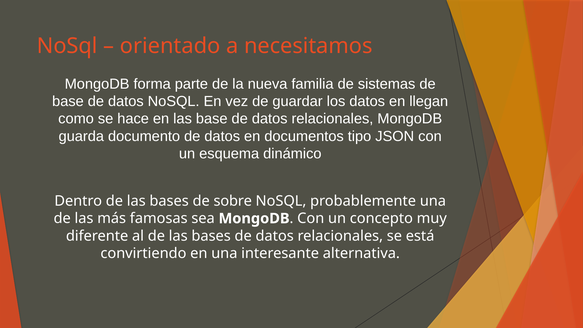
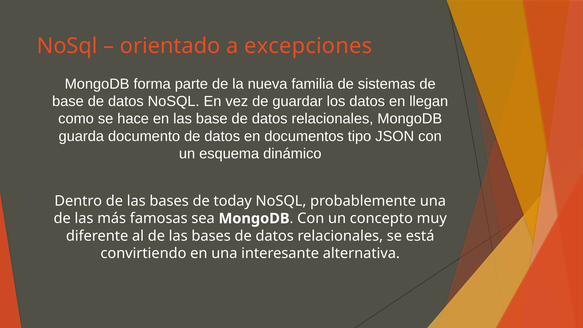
necesitamos: necesitamos -> excepciones (308, 46)
sobre: sobre -> today (233, 201)
